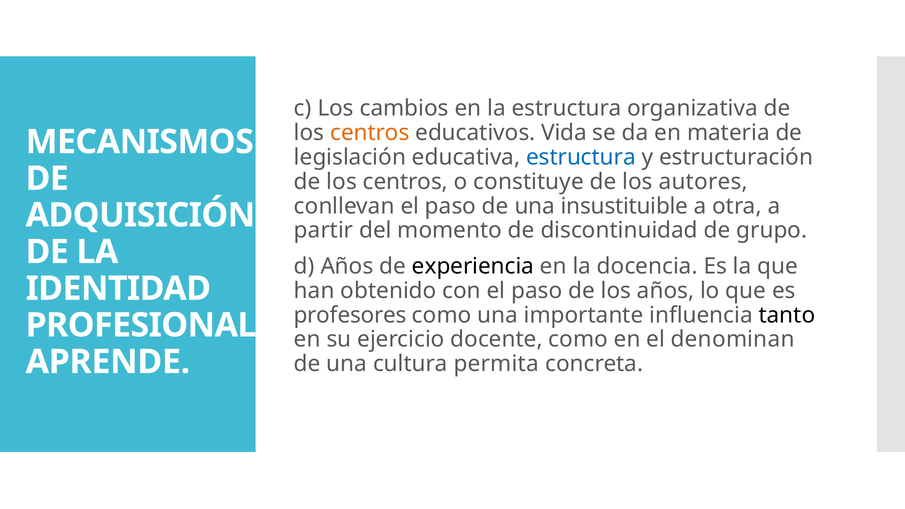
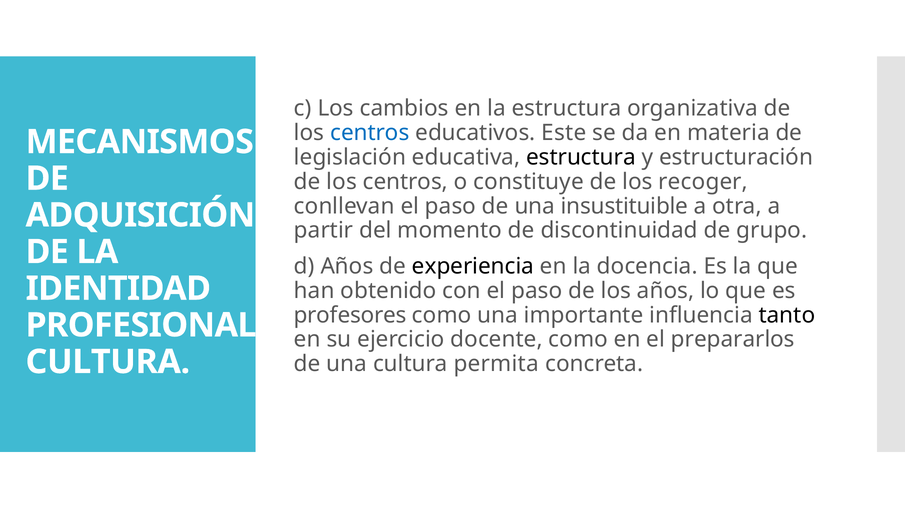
centros colour: orange -> blue (370, 133)
Vida: Vida -> Este (564, 133)
estructura colour: blue -> black (581, 157)
autores: autores -> recoger (703, 182)
denominan: denominan -> prepararlos (733, 340)
APRENDE: APRENDE -> CULTURA (108, 362)
